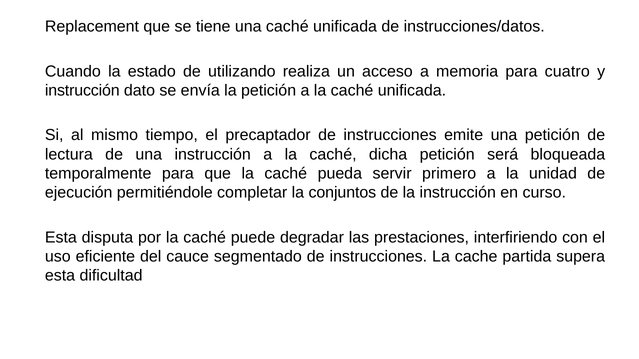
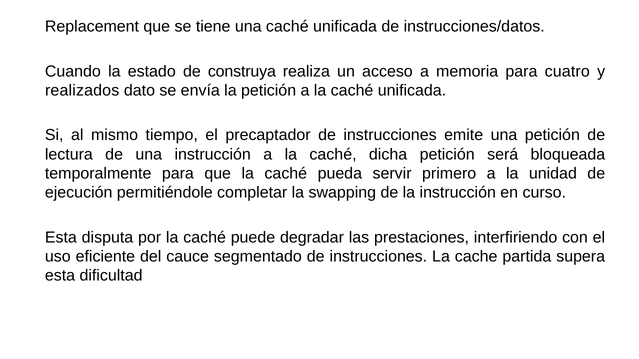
utilizando: utilizando -> construya (242, 71)
instrucción: instrucción -> realizados (82, 91)
conjuntos: conjuntos -> swapping (342, 193)
